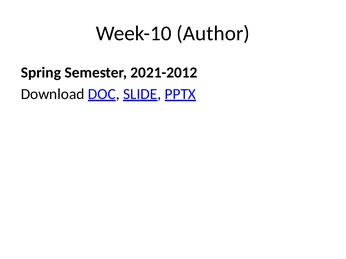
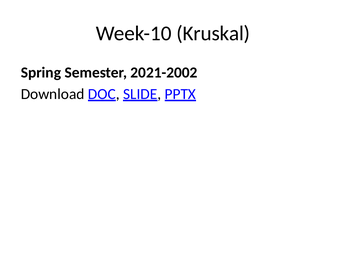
Author: Author -> Kruskal (213, 33)
2021-2012: 2021-2012 -> 2021-2002 (164, 73)
